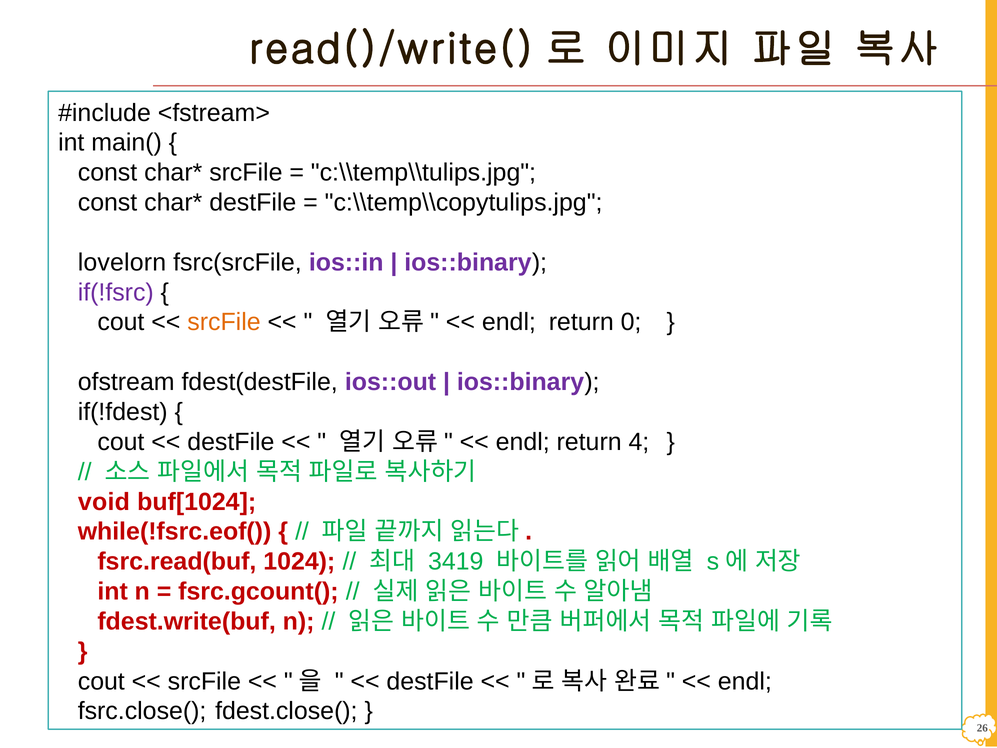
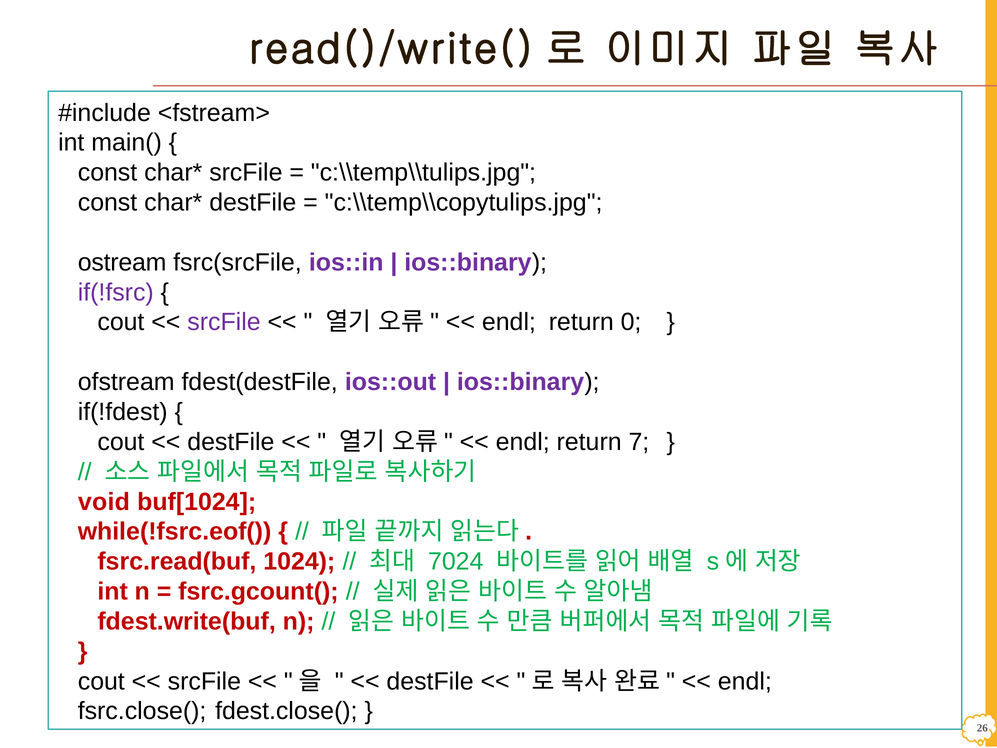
lovelorn: lovelorn -> ostream (122, 262)
srcFile colour: orange -> purple (224, 322)
4: 4 -> 7 (639, 442)
3419: 3419 -> 7024 (456, 561)
